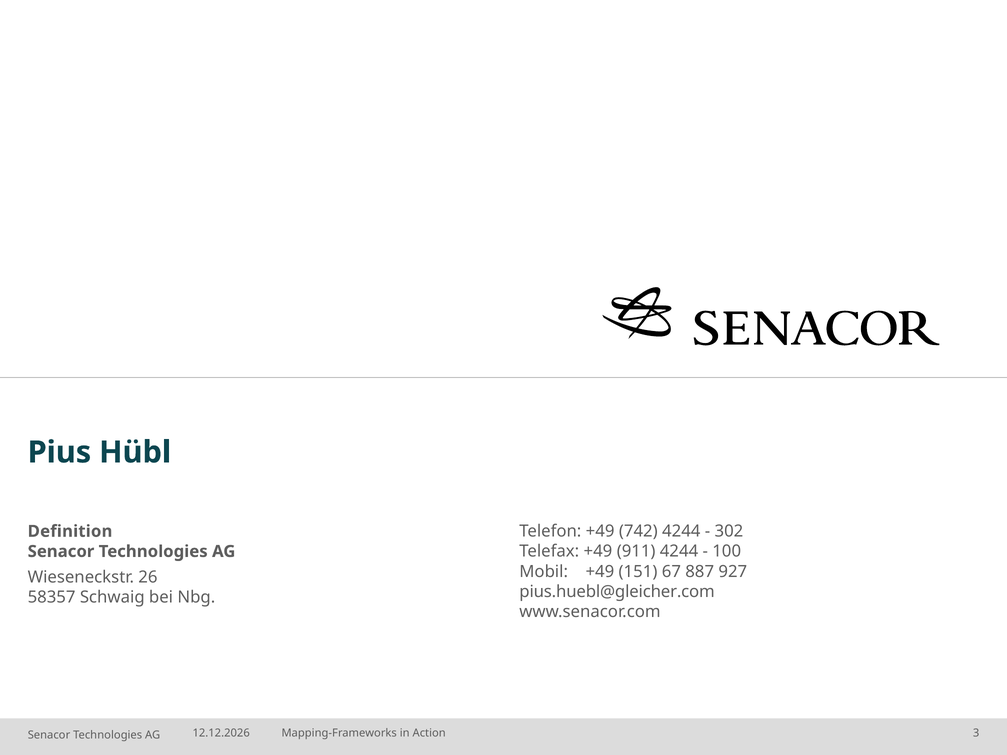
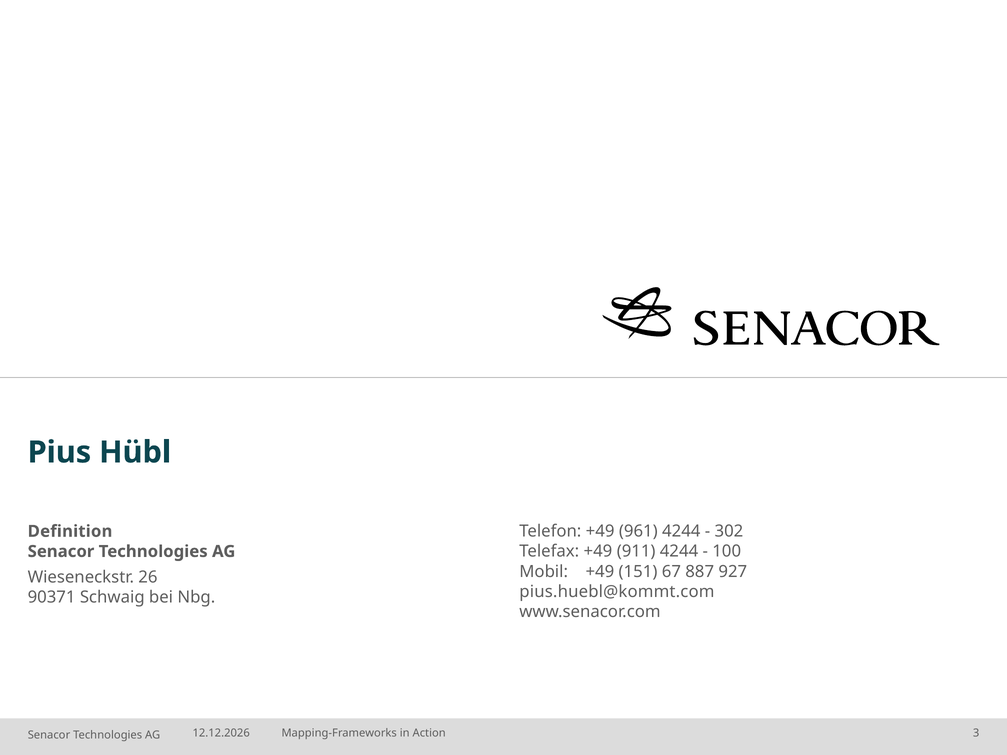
742: 742 -> 961 (638, 532)
pius.huebl@gleicher.com: pius.huebl@gleicher.com -> pius.huebl@kommt.com (617, 592)
58357: 58357 -> 90371 (52, 598)
